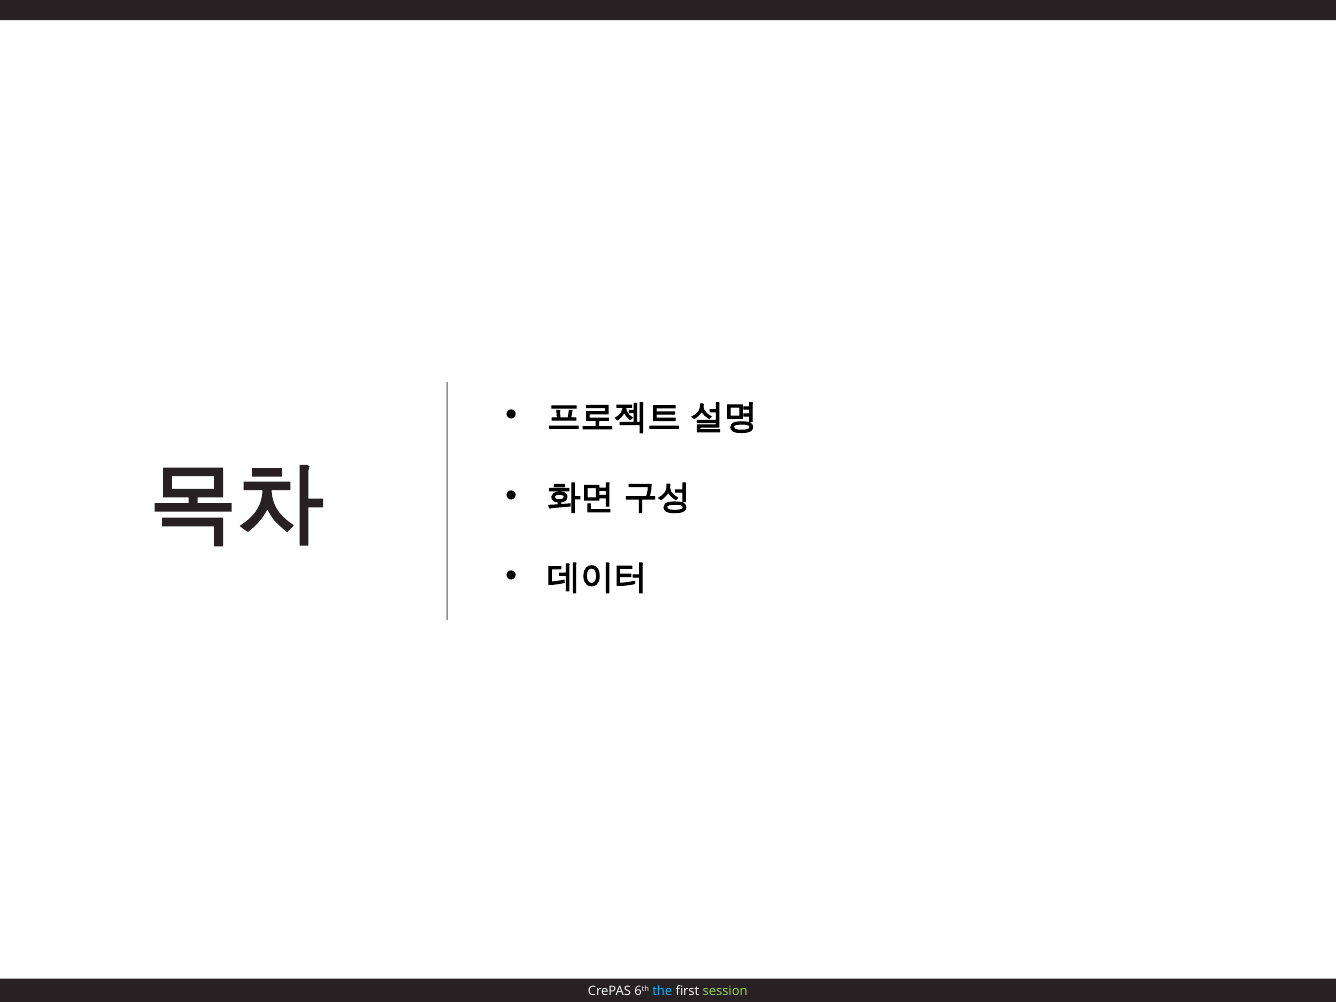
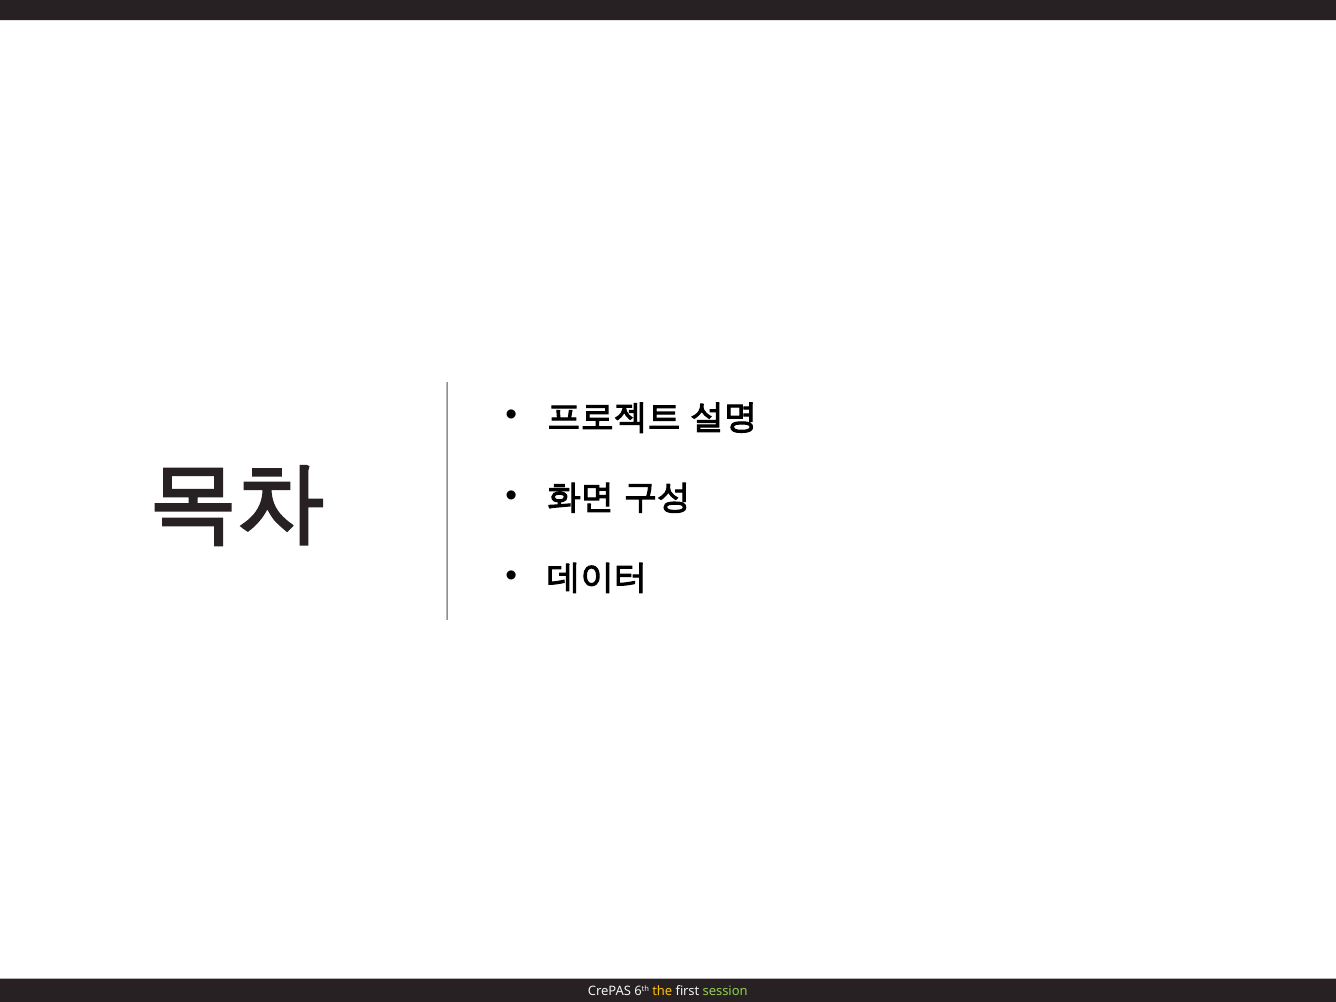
the colour: light blue -> yellow (662, 992)
